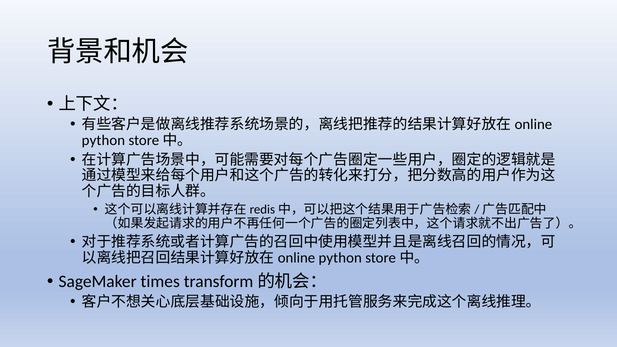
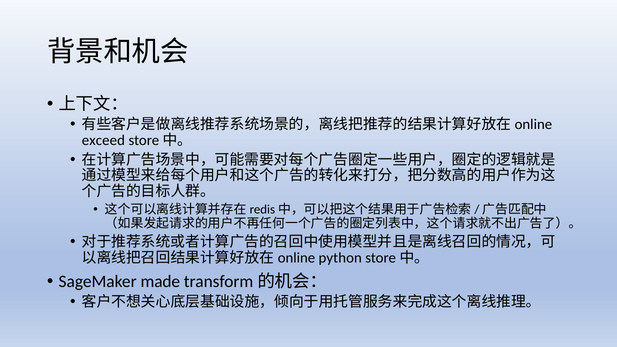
python: python -> exceed (103, 141)
times: times -> made (160, 281)
